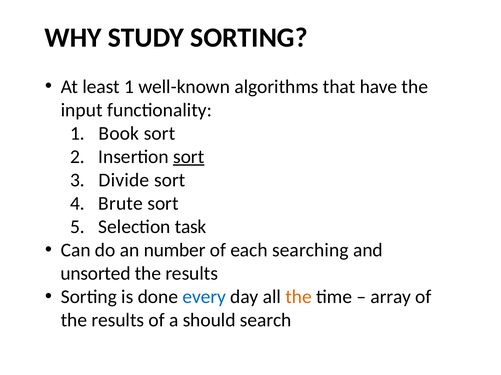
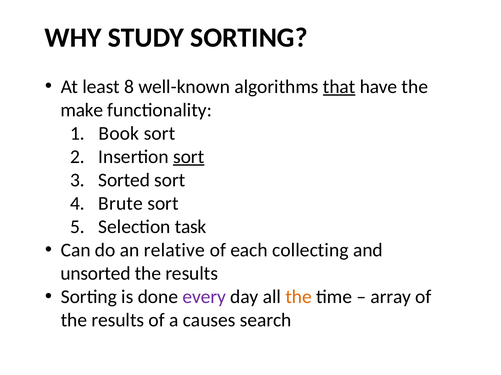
least 1: 1 -> 8 (129, 87)
that underline: none -> present (339, 87)
input: input -> make (82, 110)
Divide: Divide -> Sorted (124, 180)
number: number -> relative (174, 251)
searching: searching -> collecting (310, 251)
every colour: blue -> purple (204, 297)
should: should -> causes (209, 321)
